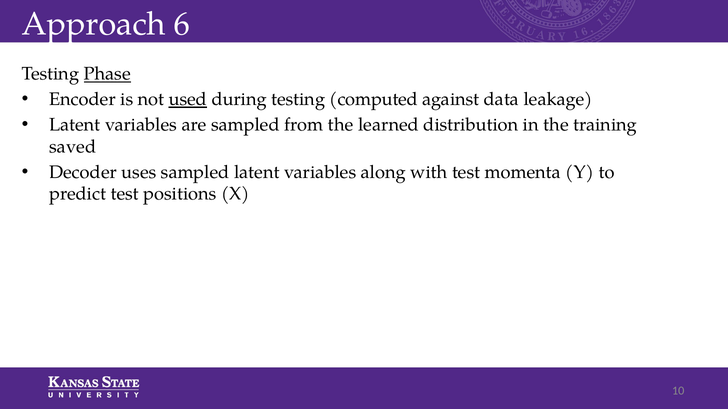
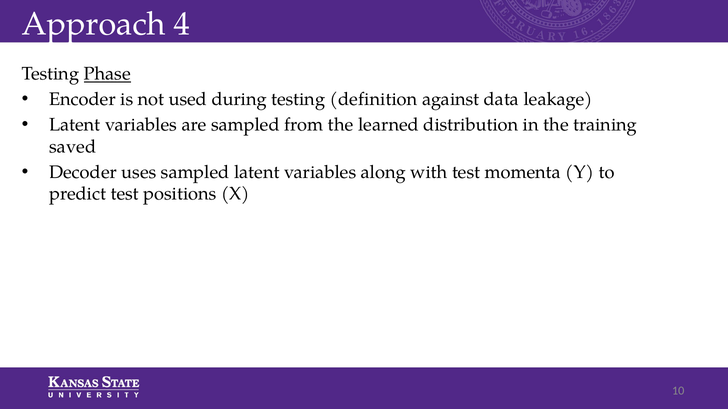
6: 6 -> 4 (182, 24)
used underline: present -> none (188, 100)
computed: computed -> definition (374, 100)
